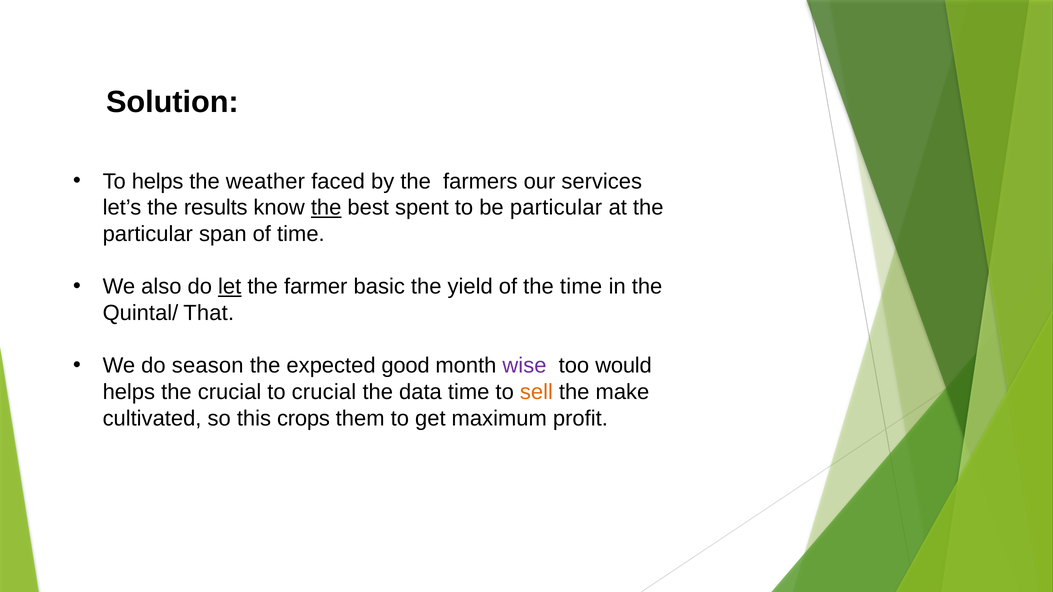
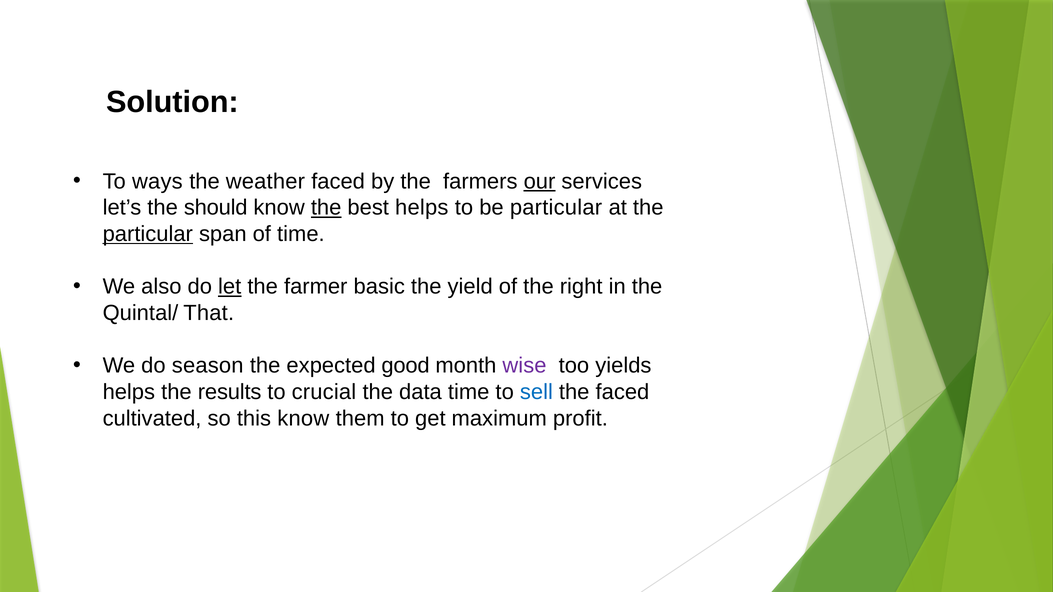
To helps: helps -> ways (157, 181)
our underline: none -> present (540, 181)
results: results -> should (216, 208)
best spent: spent -> helps (422, 208)
particular underline: none -> present (148, 234)
the time: time -> right (581, 287)
would: would -> yields (623, 366)
the crucial: crucial -> results (230, 392)
sell colour: orange -> blue (536, 392)
the make: make -> faced (622, 392)
this crops: crops -> know (303, 419)
